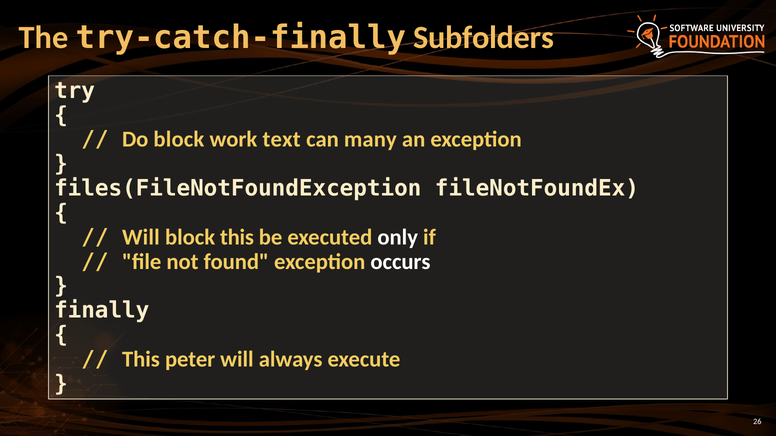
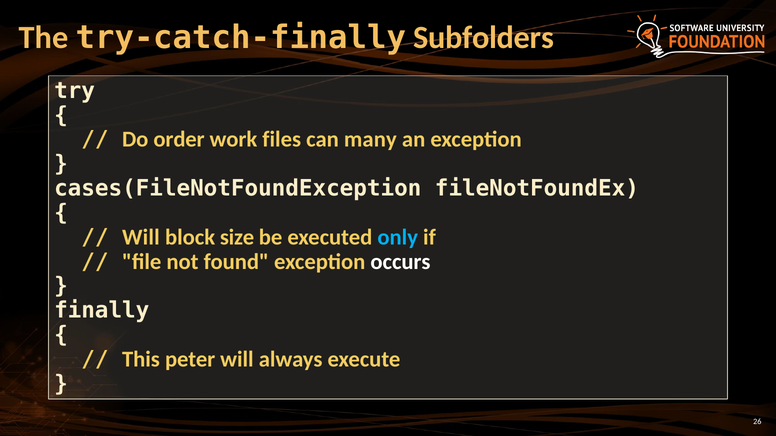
Do block: block -> order (179, 140)
text: text -> files (282, 140)
files(FileNotFoundException: files(FileNotFoundException -> cases(FileNotFoundException (238, 189)
block this: this -> size (237, 238)
only colour: white -> light blue (398, 238)
